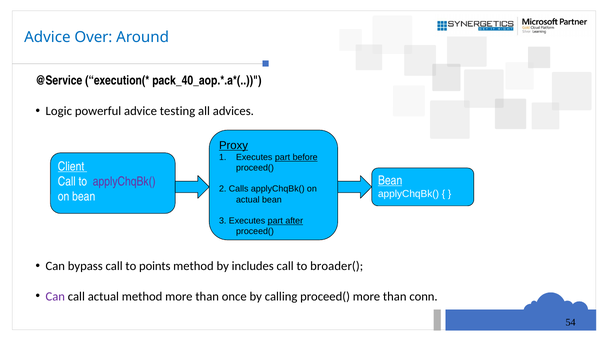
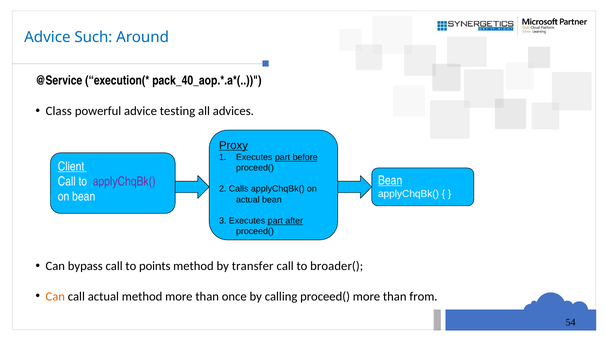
Over: Over -> Such (93, 37)
Logic: Logic -> Class (59, 111)
includes: includes -> transfer (253, 266)
Can colour: purple -> orange (55, 296)
conn: conn -> from (424, 296)
